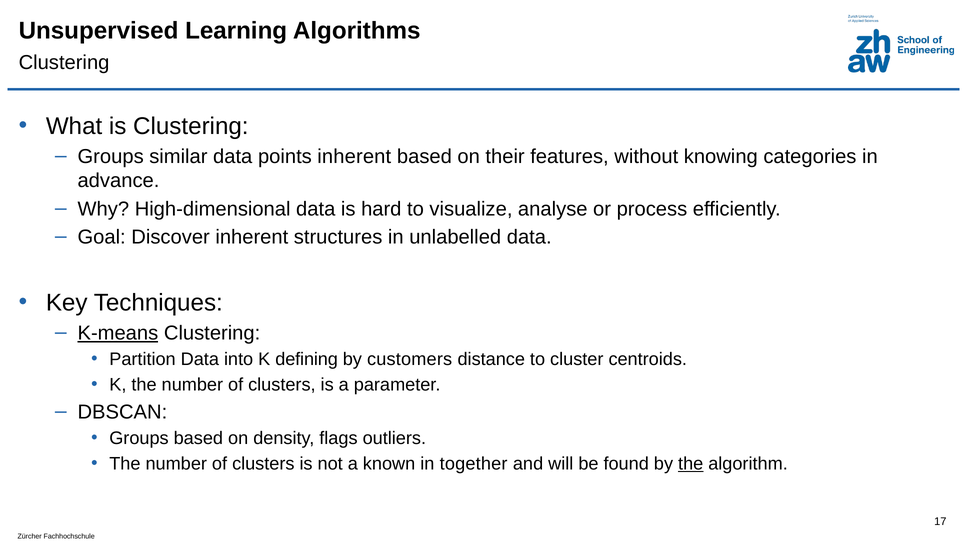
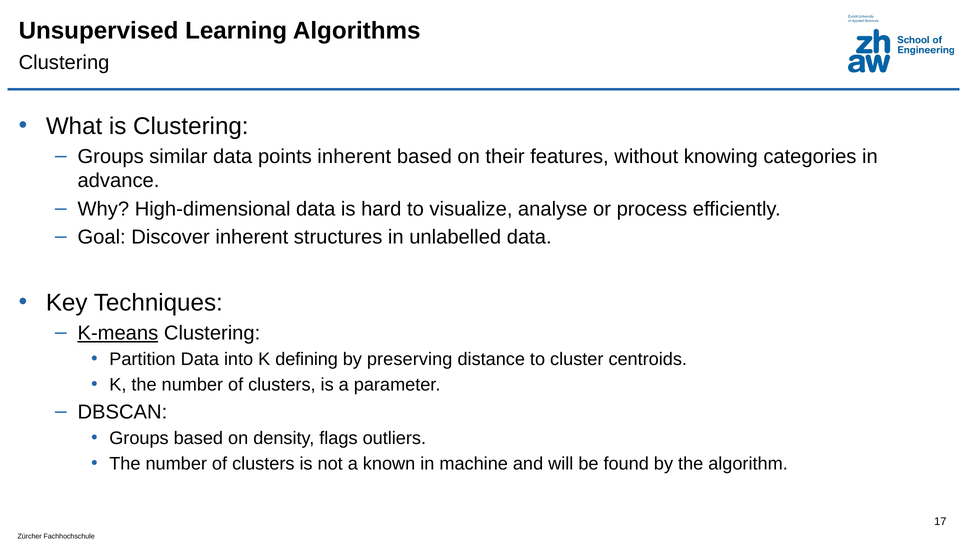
customers: customers -> preserving (410, 359)
together: together -> machine (474, 464)
the underline: present -> none (691, 464)
